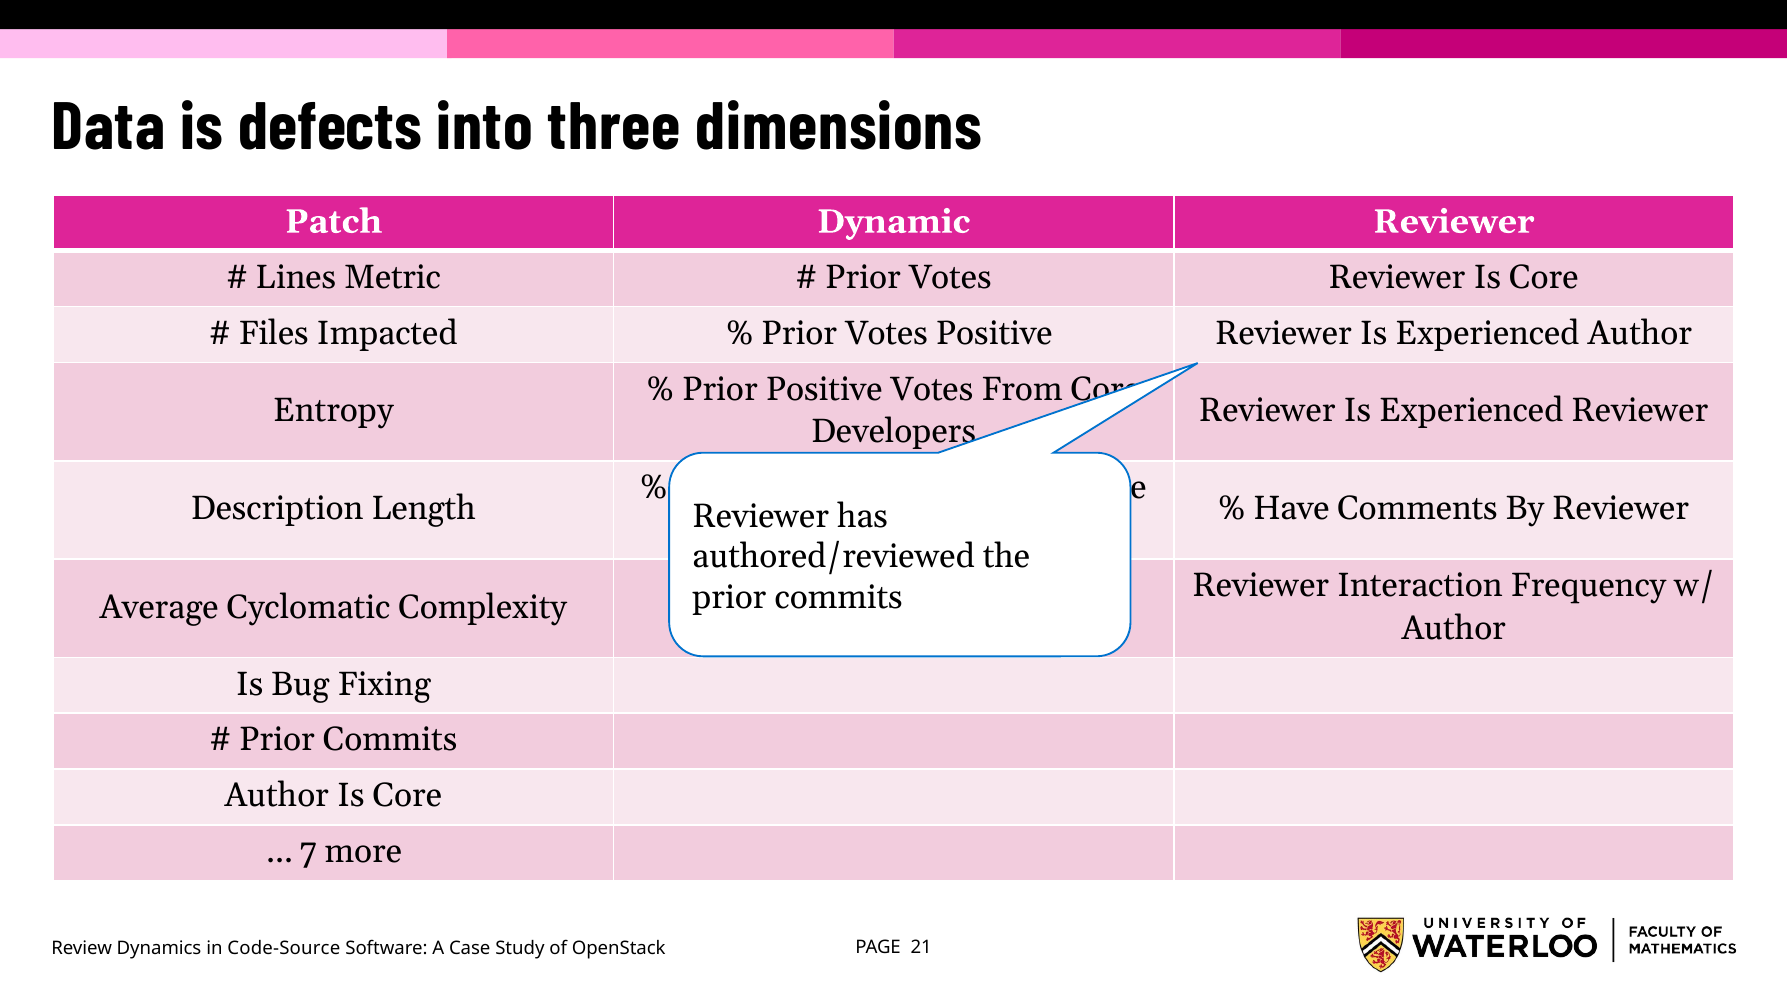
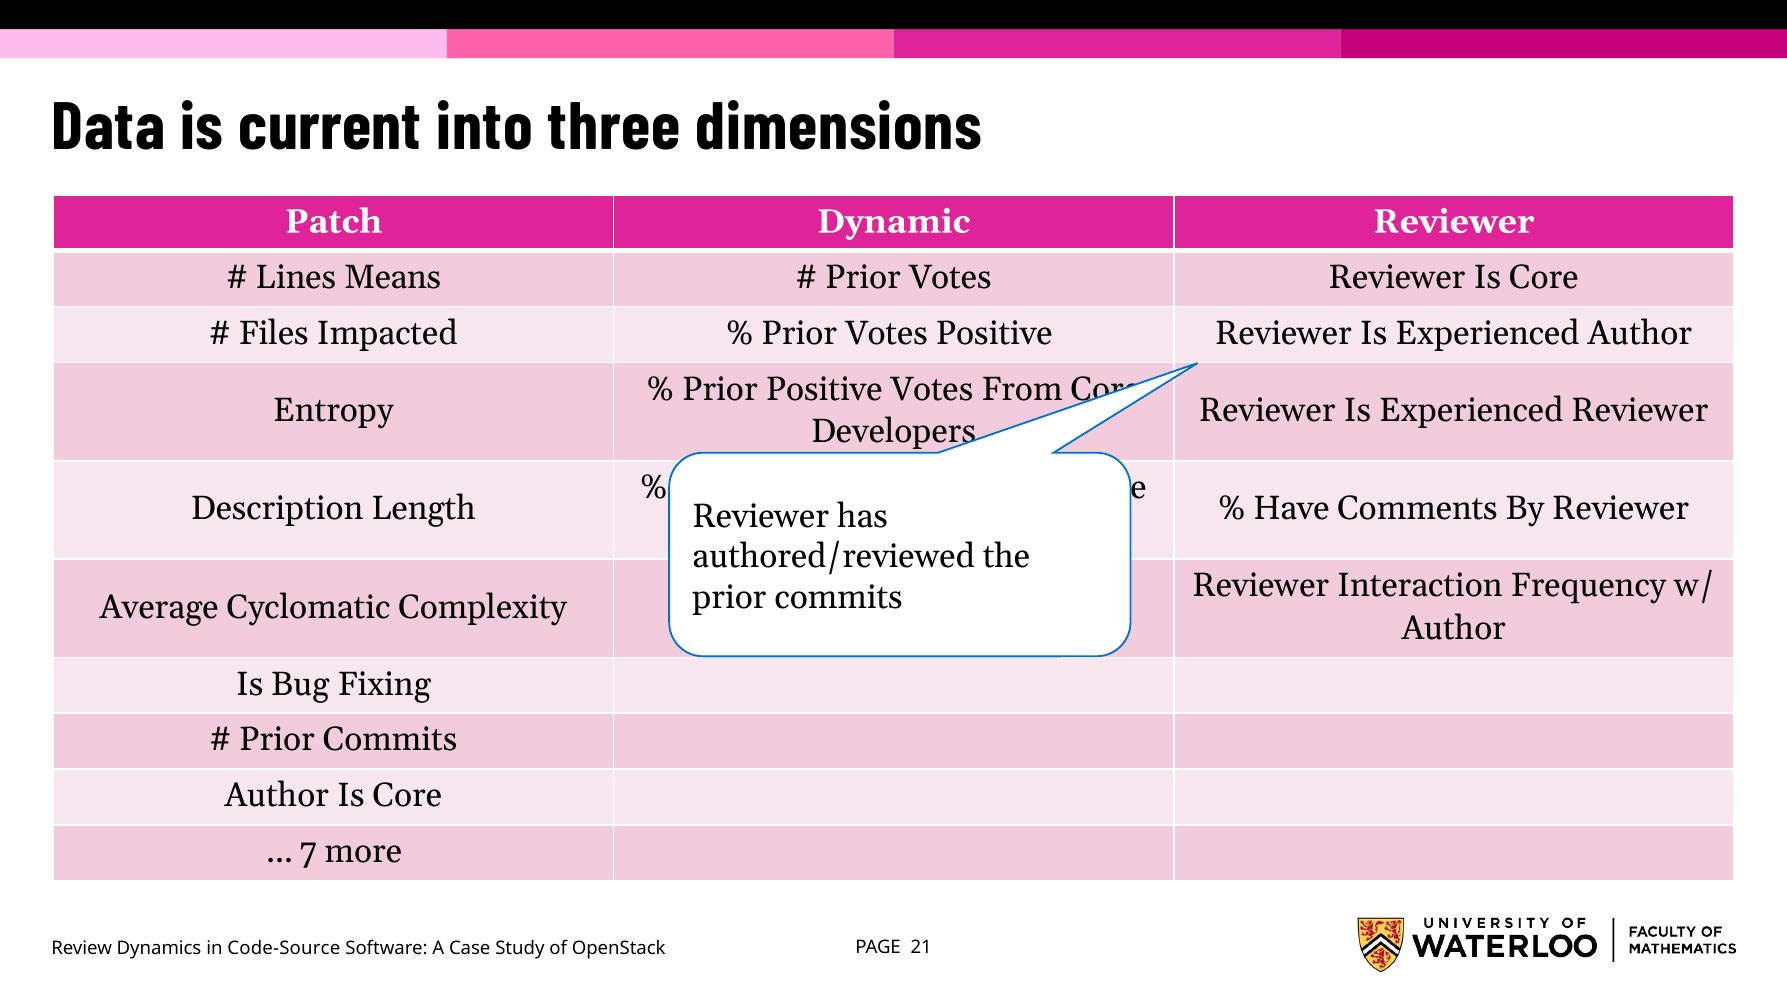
defects: defects -> current (330, 128)
Metric: Metric -> Means (393, 278)
